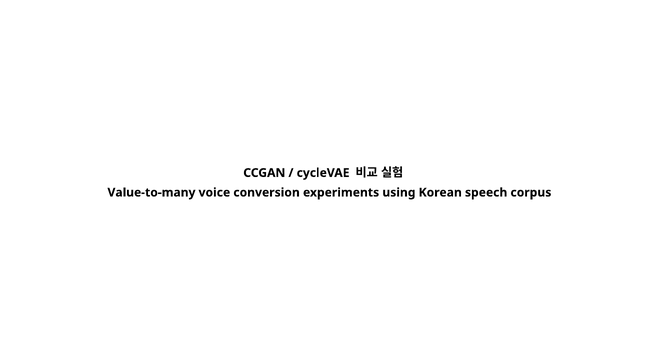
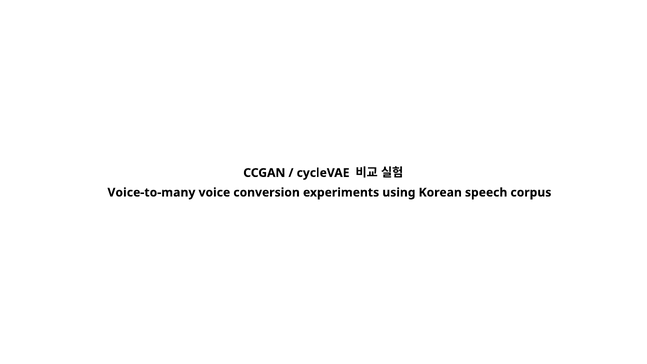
Value-to-many: Value-to-many -> Voice-to-many (151, 192)
